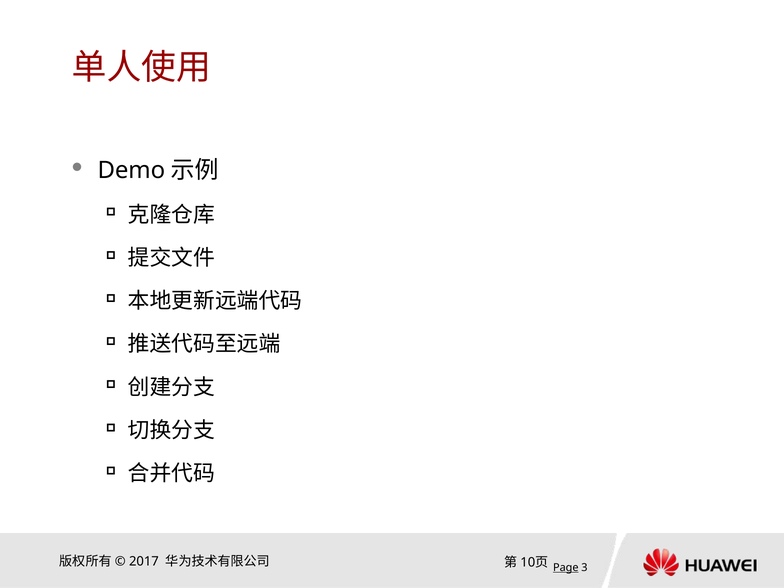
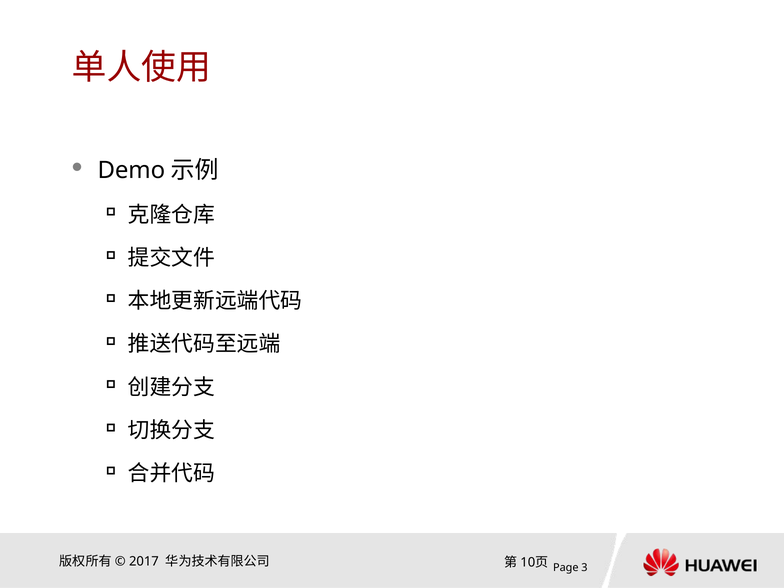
Page underline: present -> none (566, 568)
